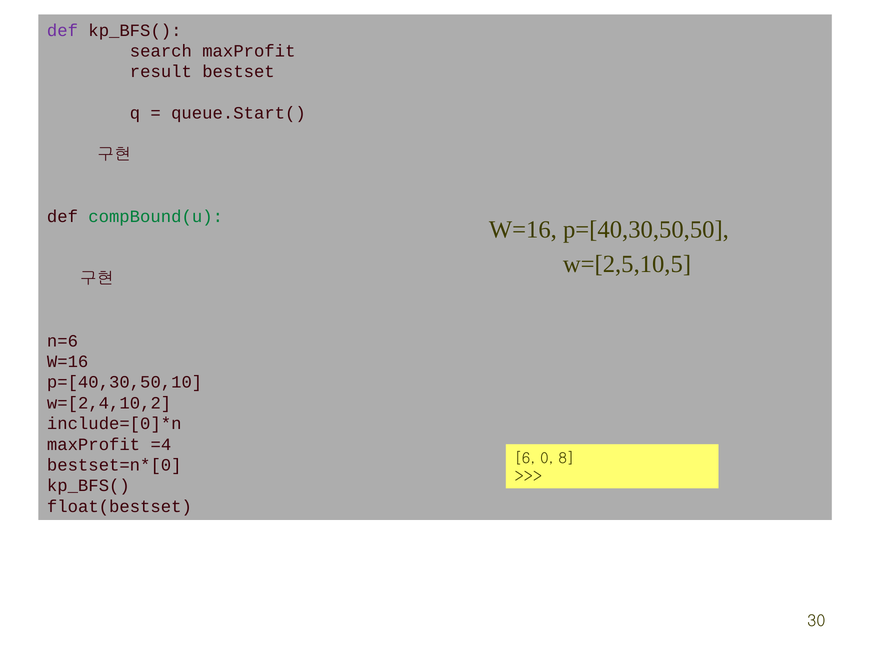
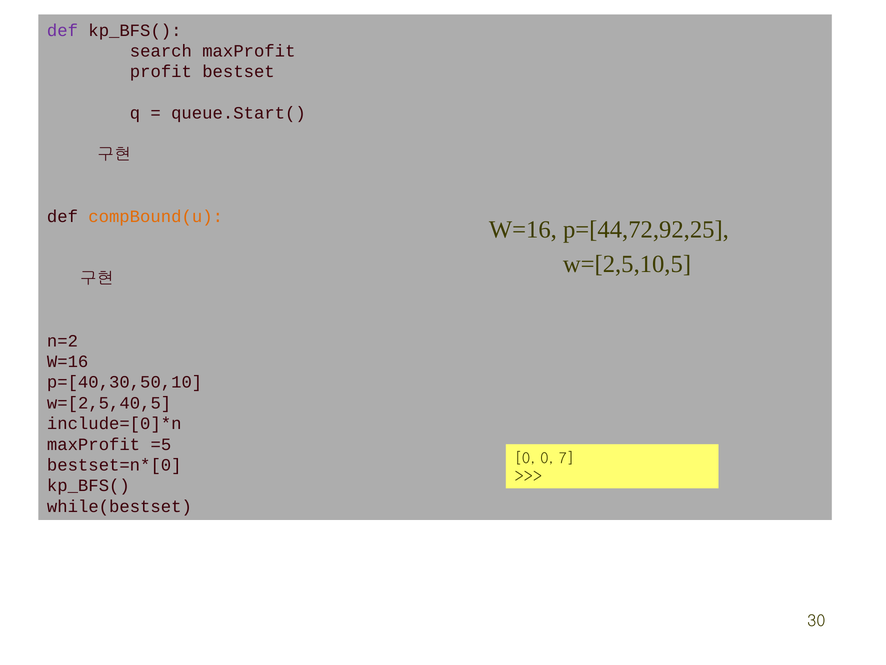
result: result -> profit (161, 72)
compBound(u colour: green -> orange (156, 217)
p=[40,30,50,50: p=[40,30,50,50 -> p=[44,72,92,25 (646, 229)
n=6: n=6 -> n=2 (62, 341)
w=[2,4,10,2: w=[2,4,10,2 -> w=[2,5,40,5 (109, 403)
=4: =4 -> =5 (161, 444)
6: 6 -> 0 (525, 458)
8: 8 -> 7 (566, 458)
float(bestset: float(bestset -> while(bestset (119, 506)
